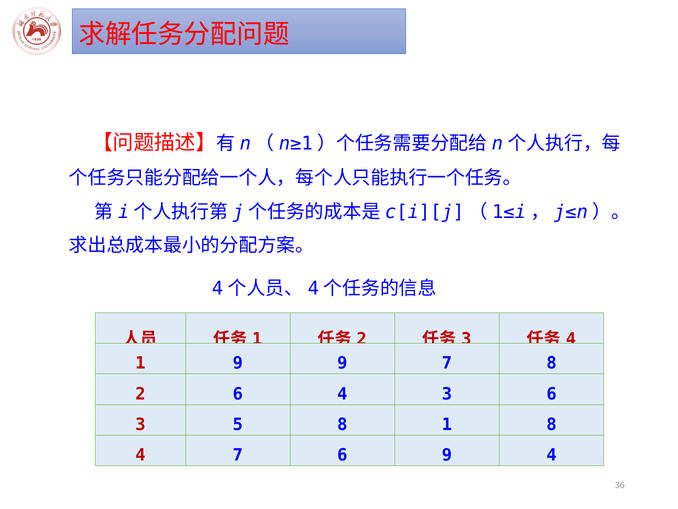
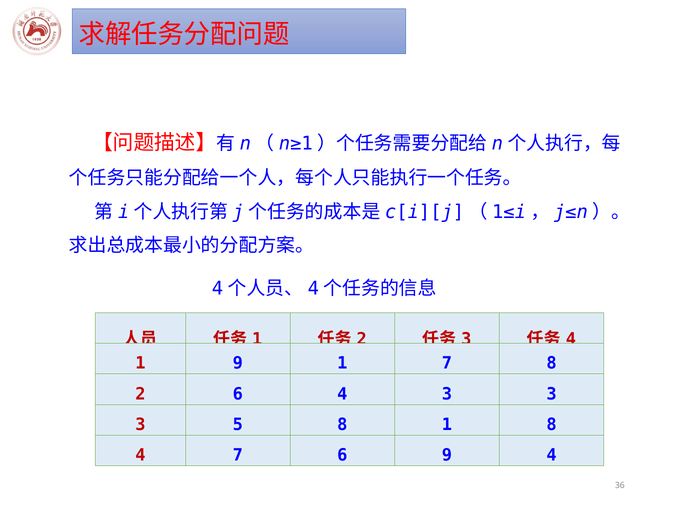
9 9: 9 -> 1 (342, 363)
4 3 6: 6 -> 3 (552, 394)
